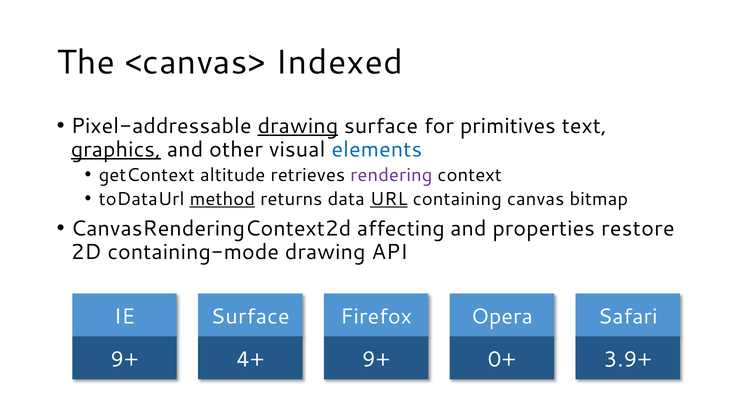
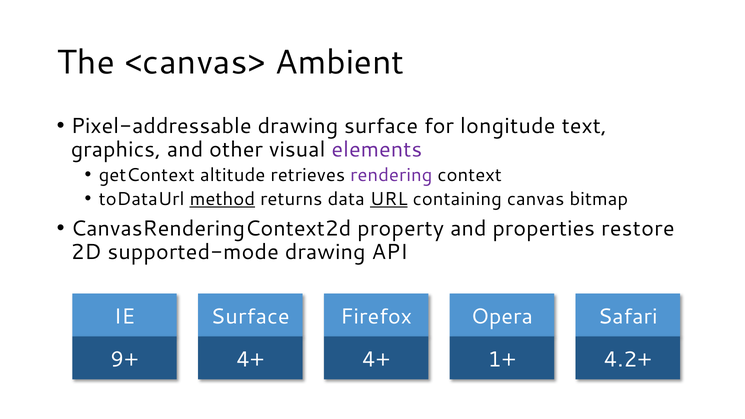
Indexed: Indexed -> Ambient (340, 63)
drawing underline: present -> none (298, 126)
primitives: primitives -> longitude (508, 126)
graphics underline: present -> none (116, 149)
elements colour: blue -> purple (377, 149)
affecting: affecting -> property (401, 229)
containing-mode: containing-mode -> supported-mode (193, 252)
9+: 9+ -> 4+ (376, 359)
0+: 0+ -> 1+ (502, 359)
3.9+: 3.9+ -> 4.2+ (628, 359)
